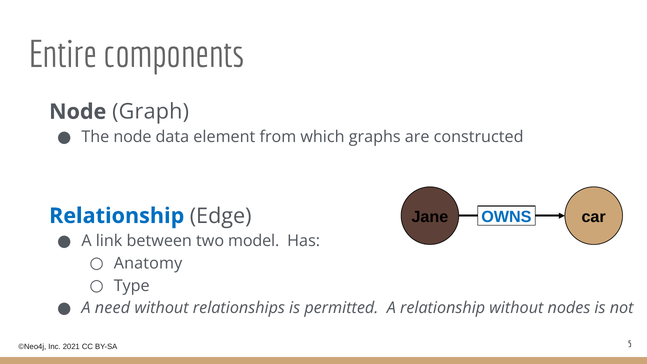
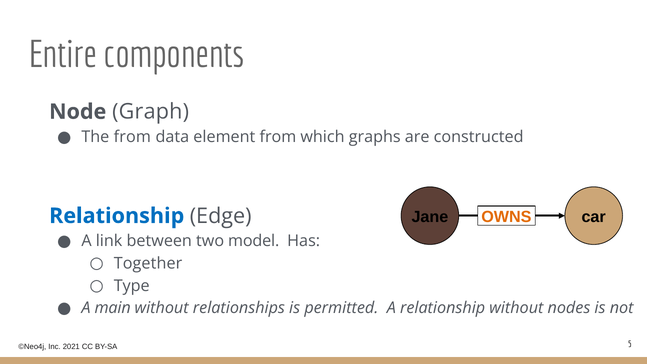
The node: node -> from (132, 137)
OWNS colour: blue -> orange (506, 217)
Anatomy: Anatomy -> Together (148, 263)
need: need -> main (113, 308)
